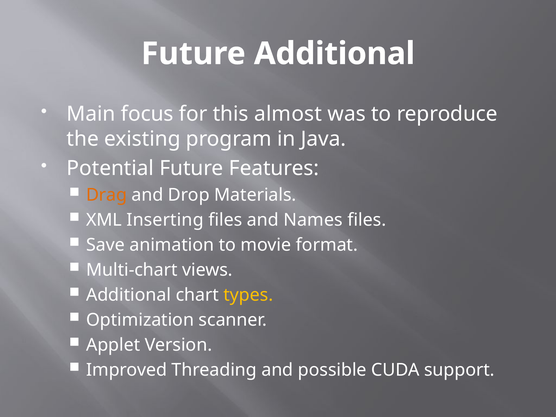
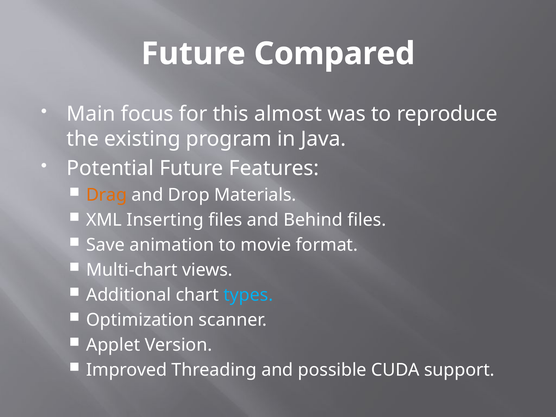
Future Additional: Additional -> Compared (334, 54)
Names: Names -> Behind (313, 220)
types colour: yellow -> light blue (248, 295)
